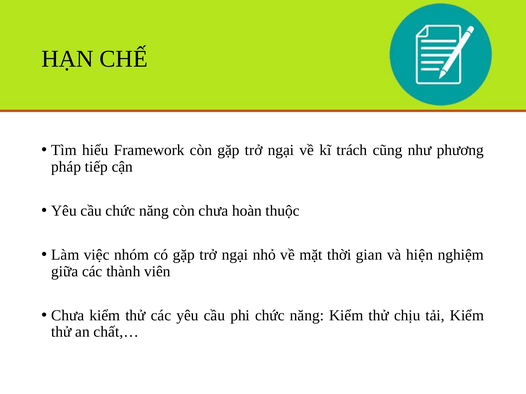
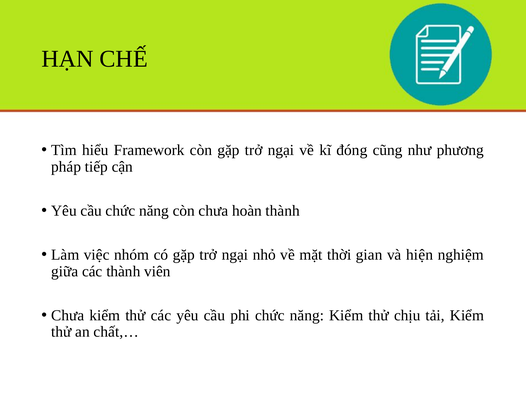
trách: trách -> đóng (352, 150)
hoàn thuộc: thuộc -> thành (283, 211)
